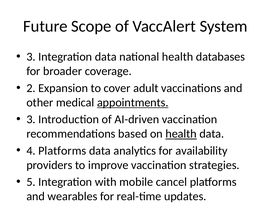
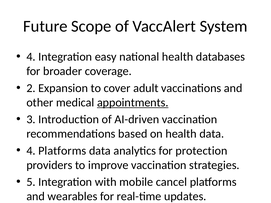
3: 3 -> 4 (31, 57)
Integration data: data -> easy (106, 57)
health underline: present -> none (181, 134)
availability: availability -> protection (201, 151)
